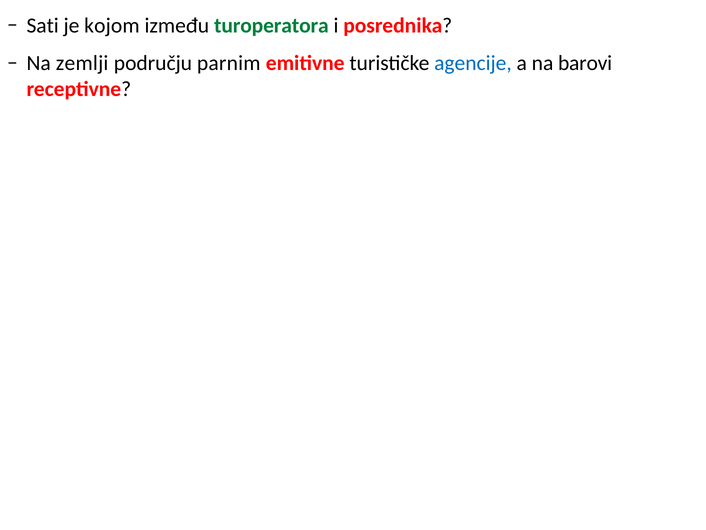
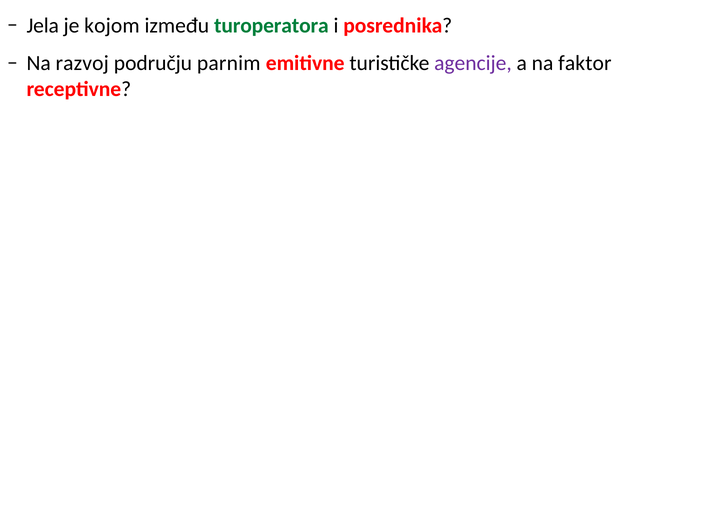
Sati: Sati -> Jela (43, 26)
zemlji: zemlji -> razvoj (82, 63)
agencije colour: blue -> purple (473, 63)
barovi: barovi -> faktor (585, 63)
